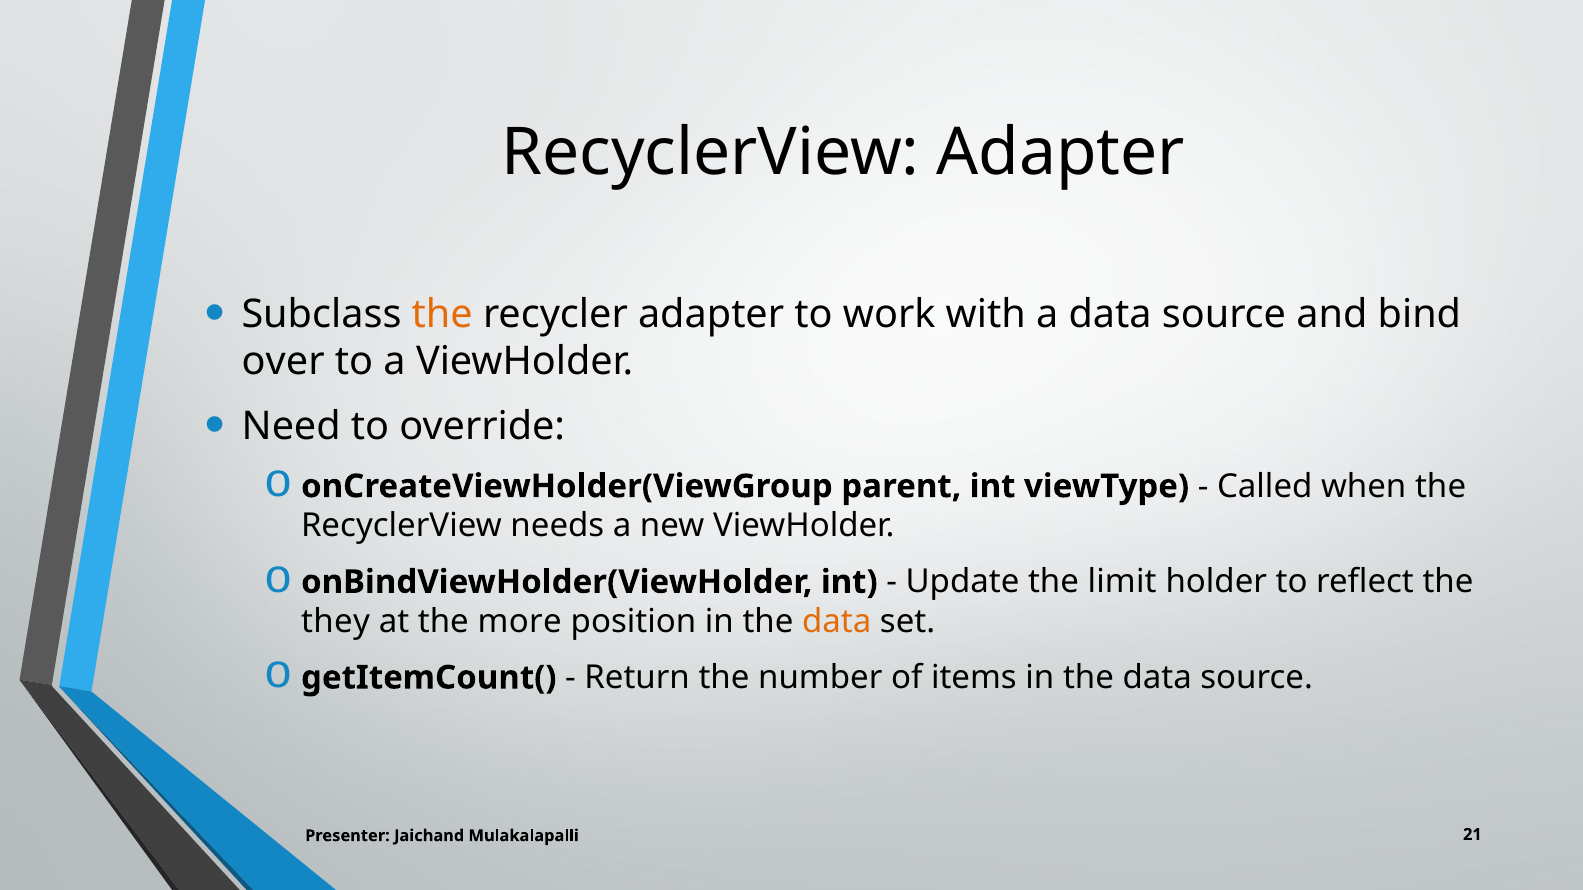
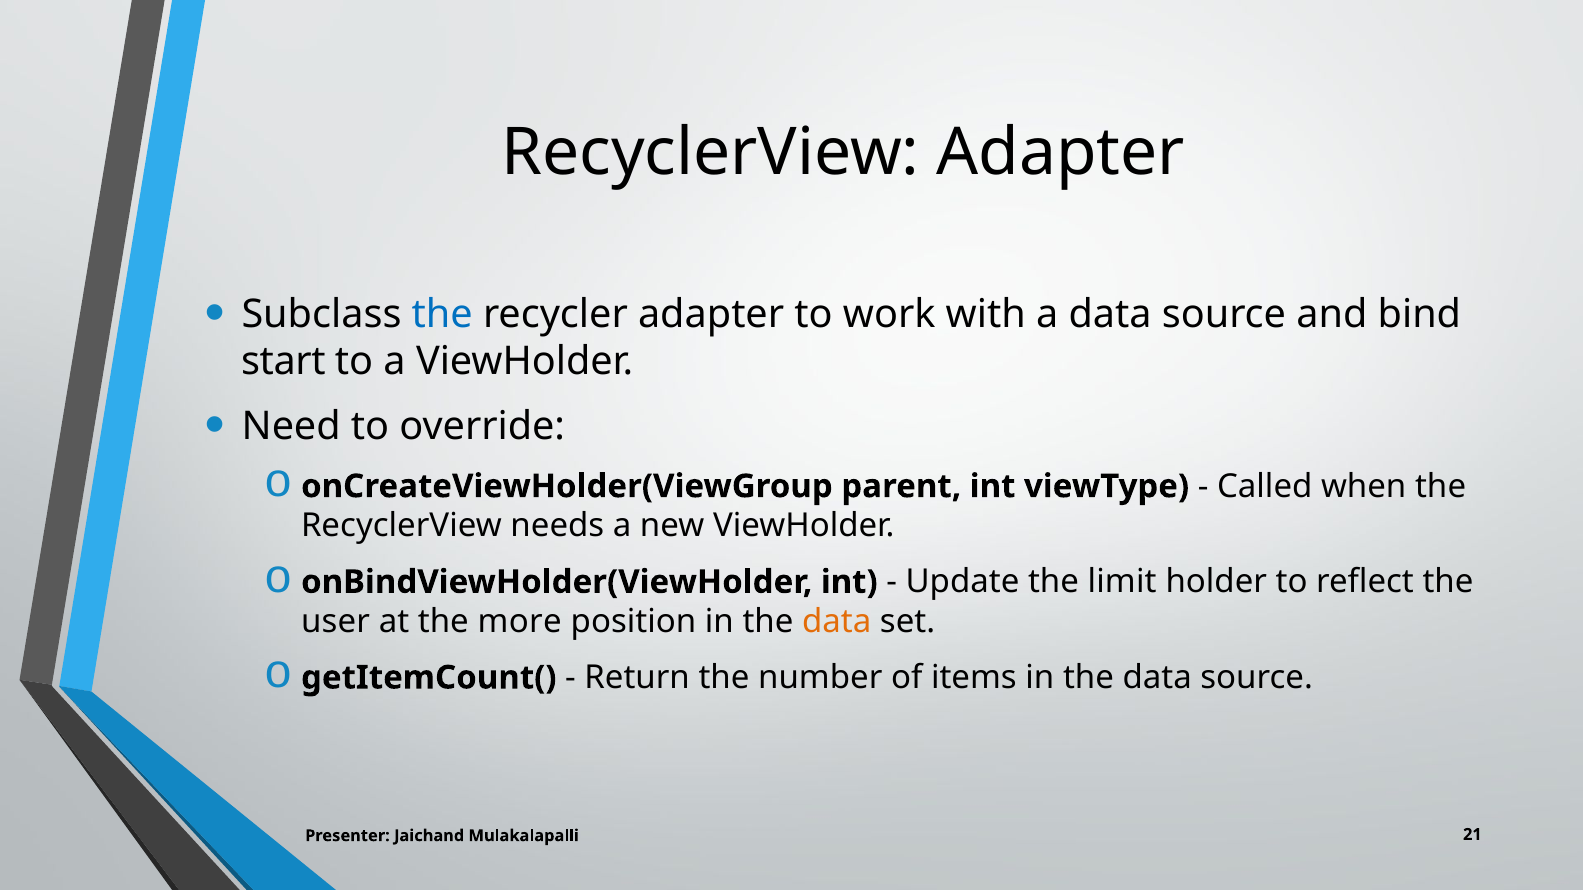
the colour: orange -> blue (442, 314)
over: over -> start (283, 362)
they: they -> user (336, 622)
